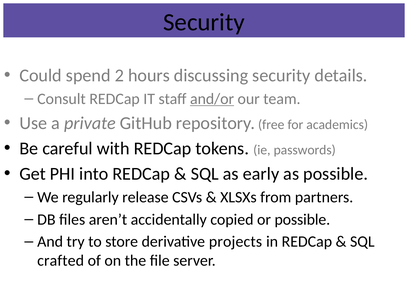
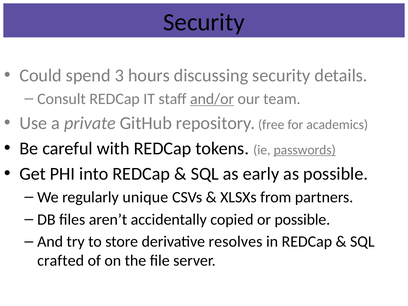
2: 2 -> 3 (119, 75)
passwords underline: none -> present (305, 150)
release: release -> unique (145, 197)
projects: projects -> resolves (235, 242)
